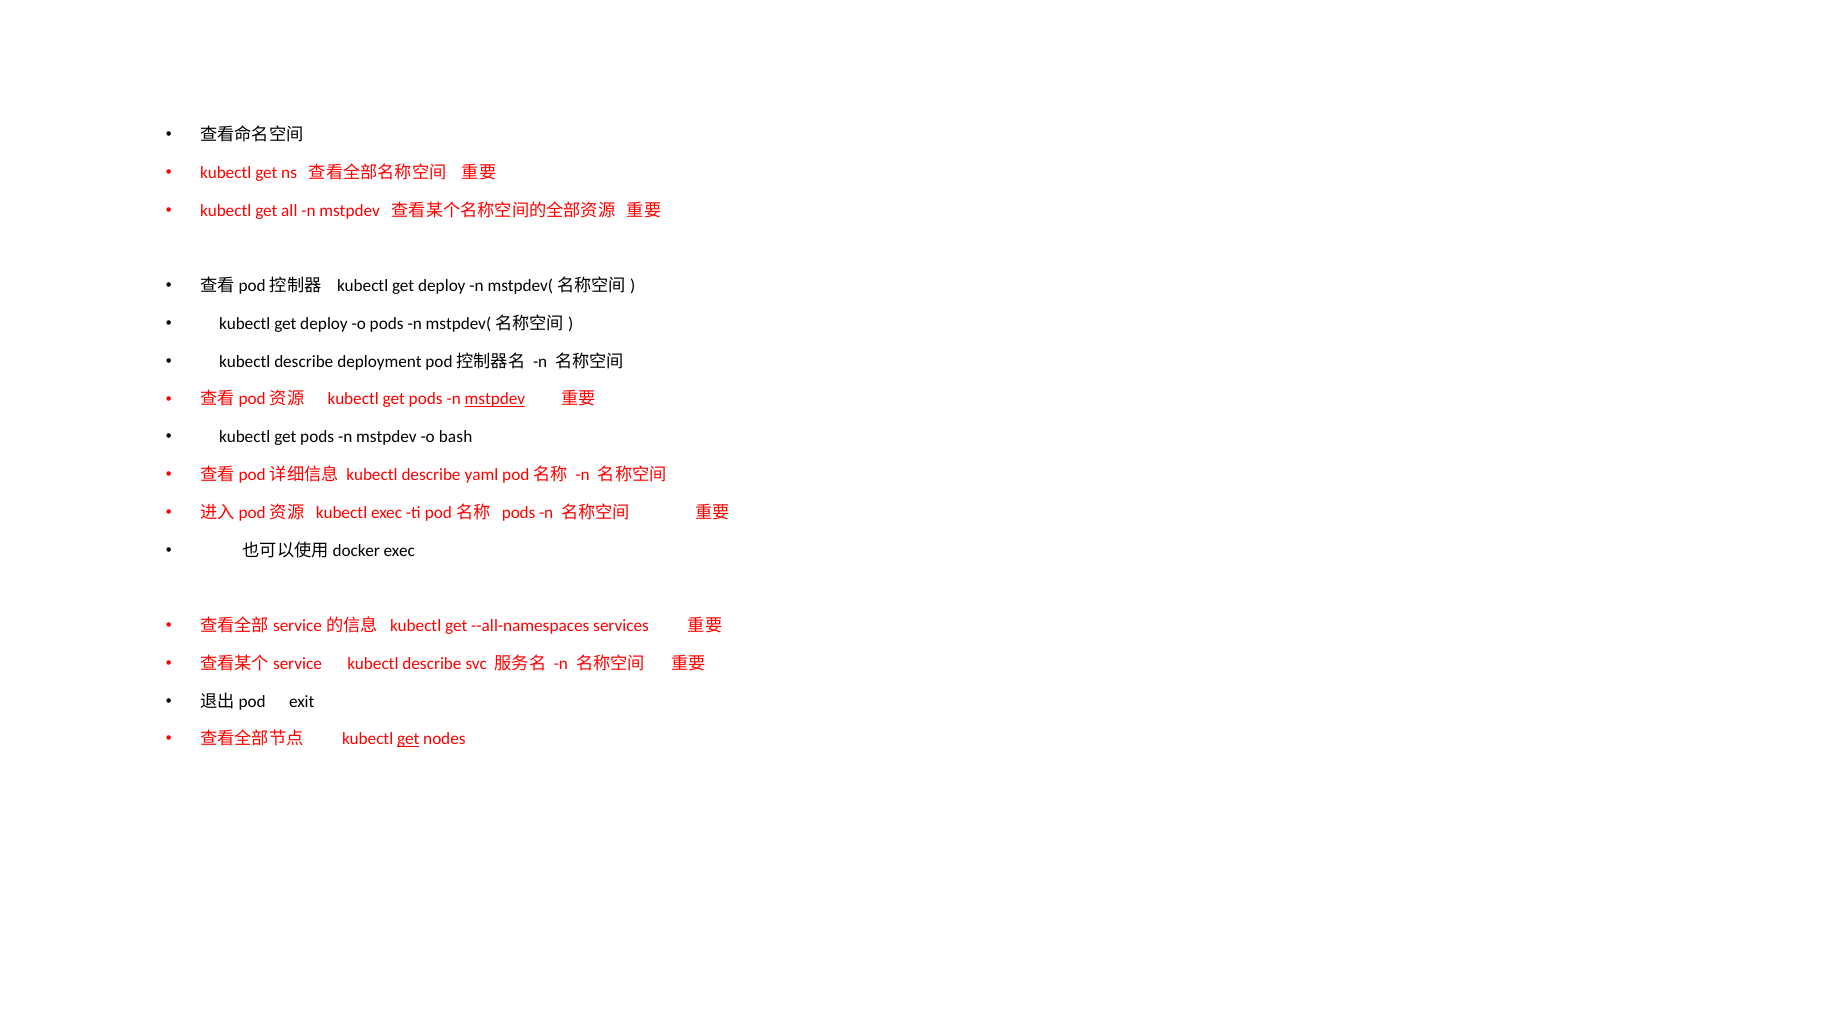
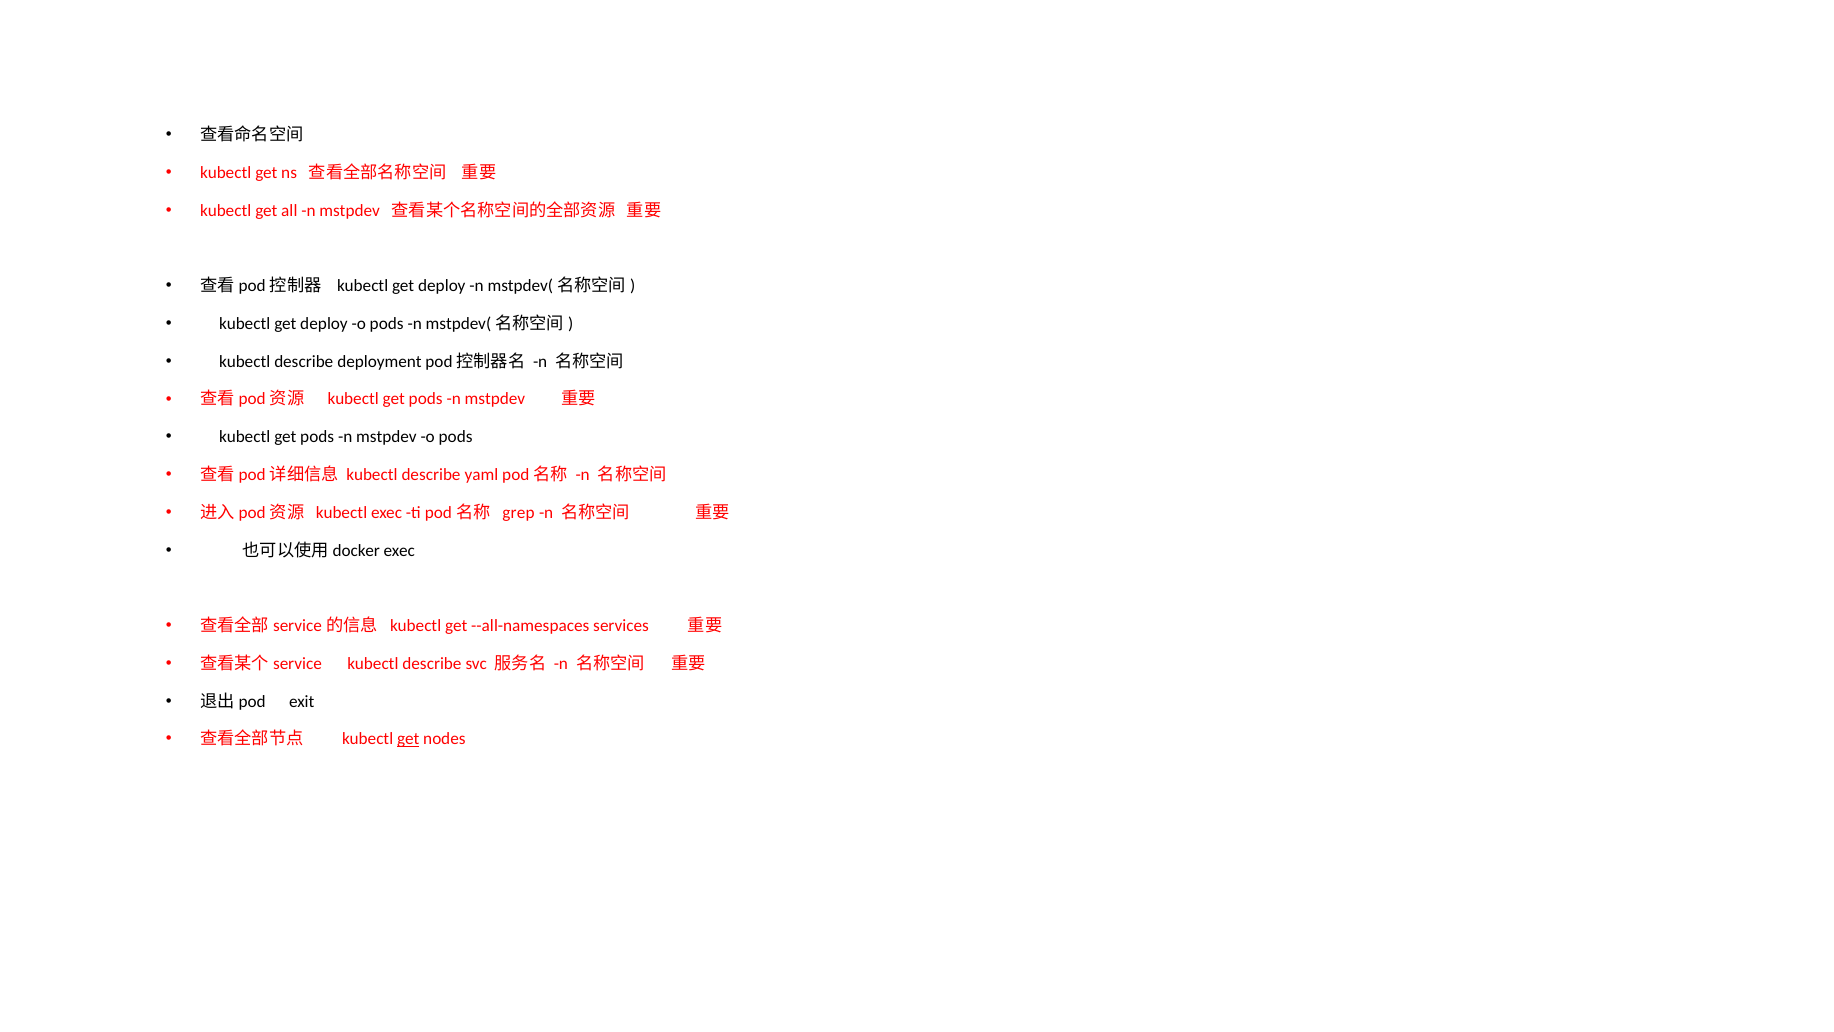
mstpdev underline: present -> none (495, 399)
mstpdev o bash: bash -> pods (456, 437)
pods: pods -> grep (518, 512)
